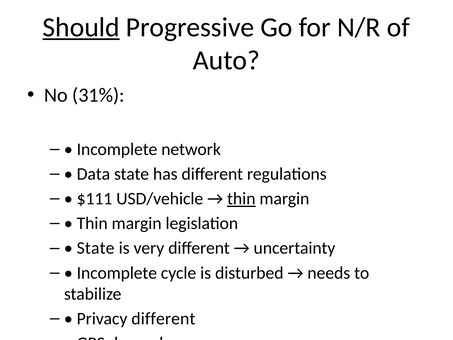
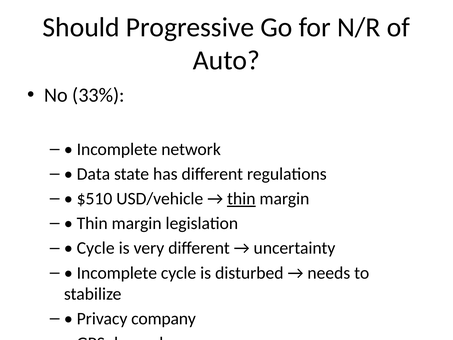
Should underline: present -> none (81, 27)
31%: 31% -> 33% (99, 95)
$111: $111 -> $510 (94, 199)
State: State -> Cycle (96, 248)
Privacy different: different -> company (164, 318)
